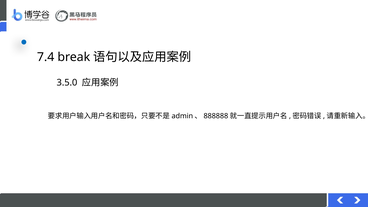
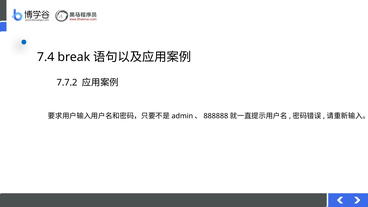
3.5.0: 3.5.0 -> 7.7.2 (67, 82)
